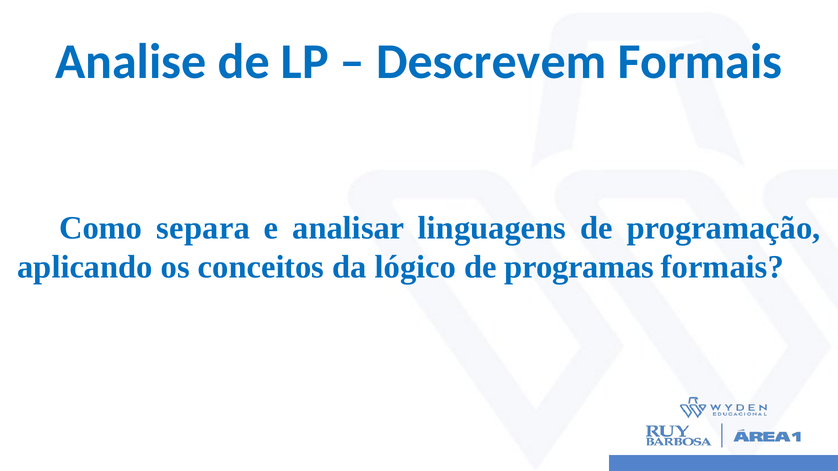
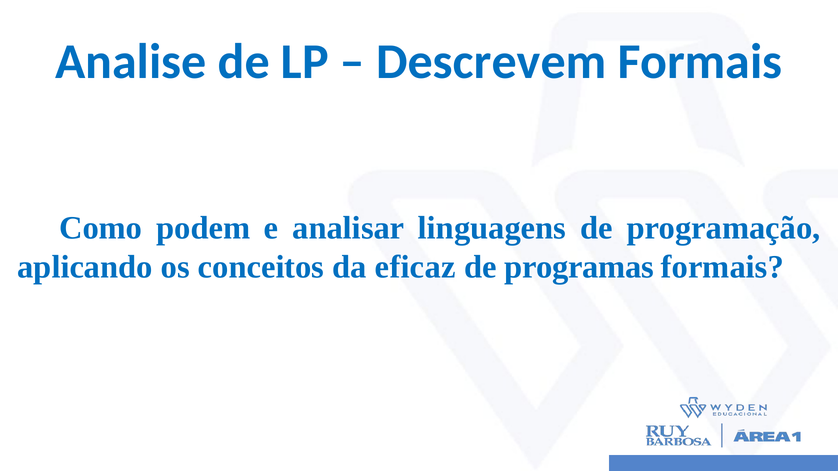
separa: separa -> podem (203, 228)
lógico: lógico -> eficaz (415, 267)
